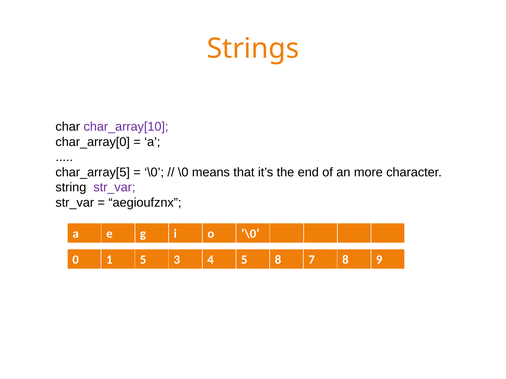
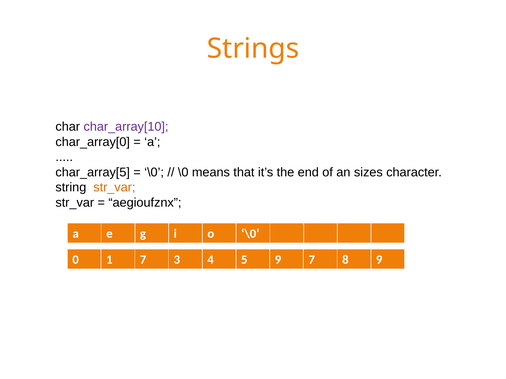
more: more -> sizes (368, 173)
str_var colour: purple -> orange (114, 188)
1 5: 5 -> 7 (143, 260)
5 8: 8 -> 9 (278, 260)
